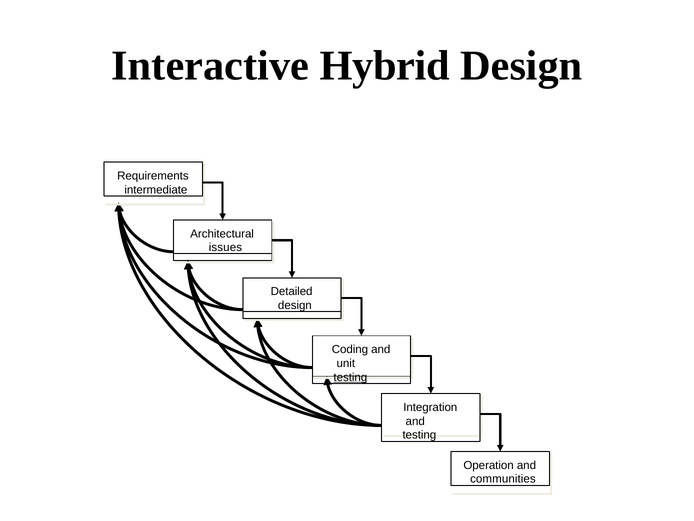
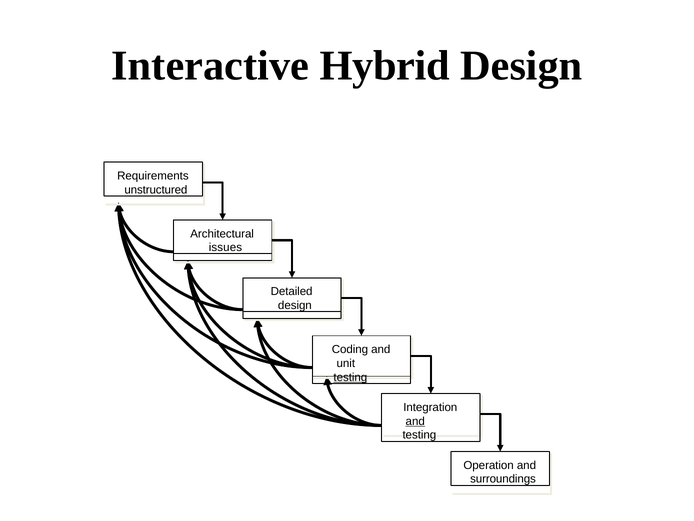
intermediate: intermediate -> unstructured (156, 190)
and underline: none -> present (415, 421)
communities: communities -> surroundings (503, 479)
